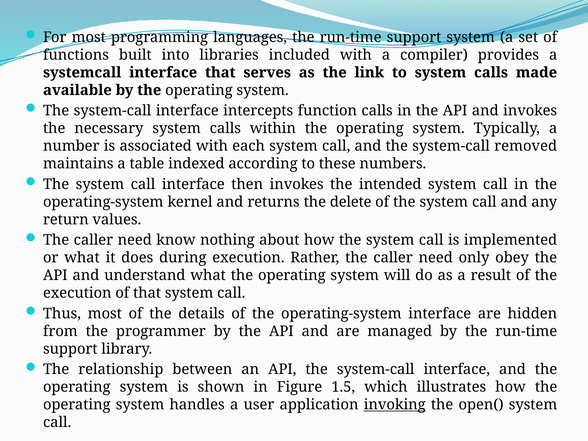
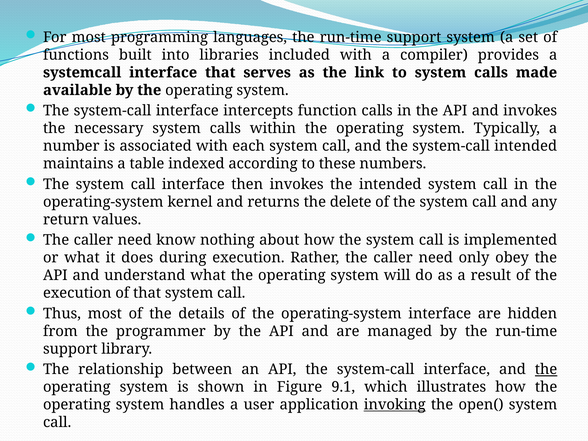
system-call removed: removed -> intended (526, 146)
the underline: none -> present (546, 369)
1.5: 1.5 -> 9.1 (343, 387)
